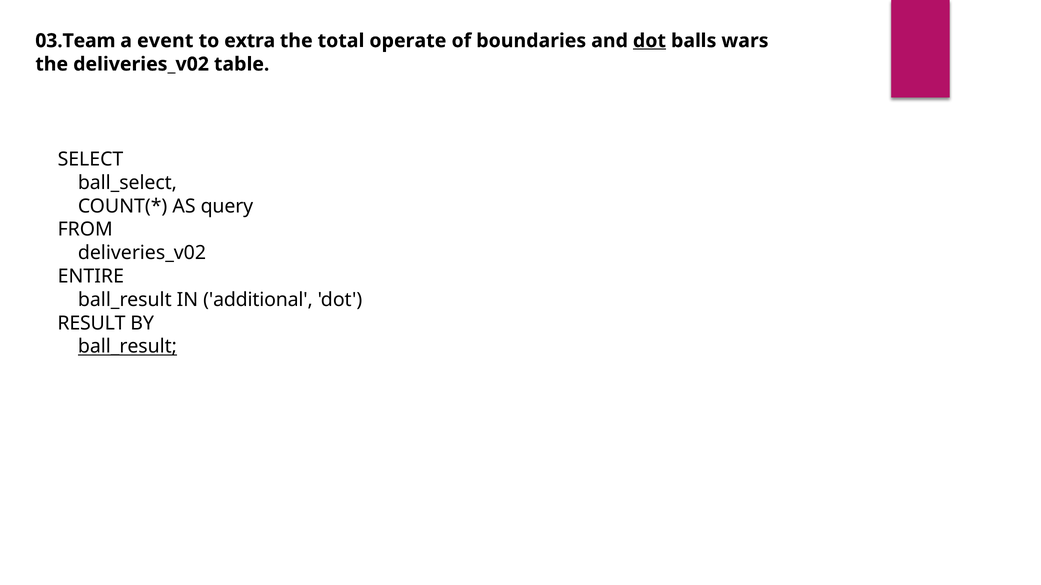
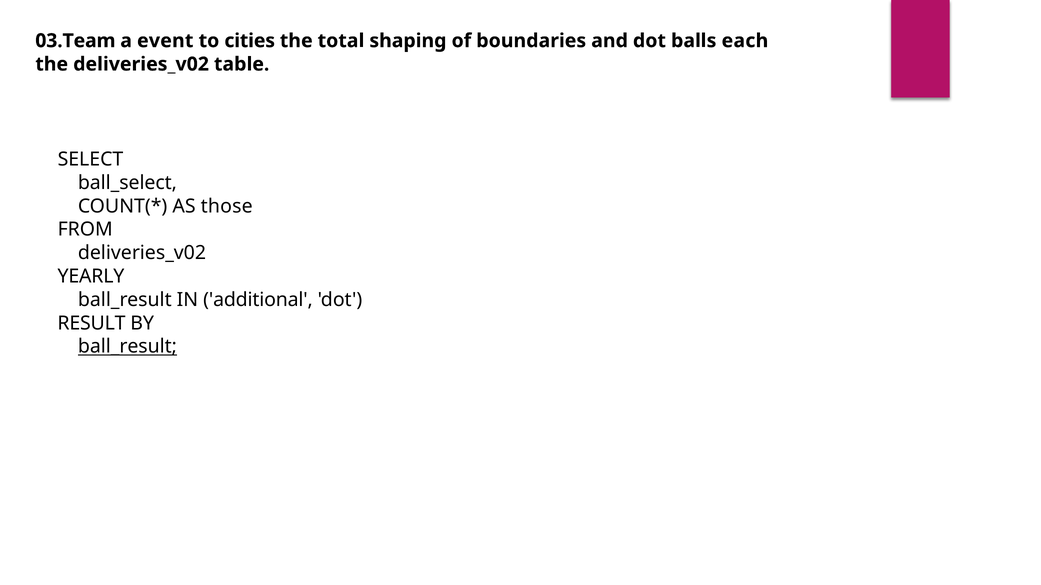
extra: extra -> cities (250, 41)
operate: operate -> shaping (408, 41)
dot underline: present -> none (649, 41)
wars: wars -> each (745, 41)
query: query -> those (227, 206)
ENTIRE: ENTIRE -> YEARLY (91, 277)
